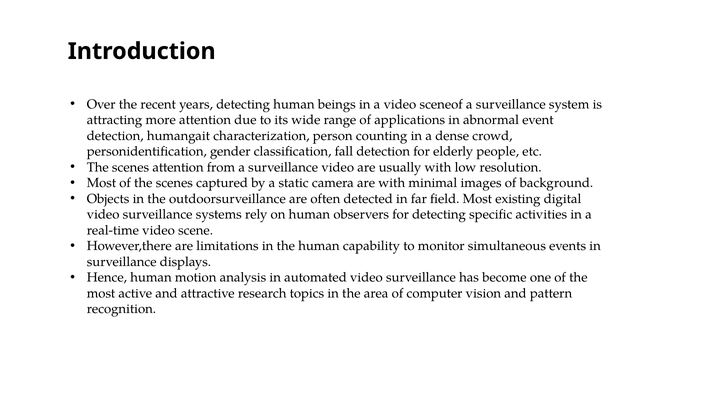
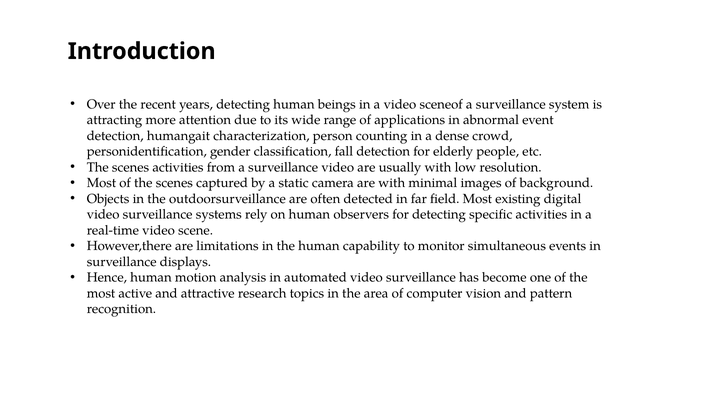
scenes attention: attention -> activities (178, 167)
